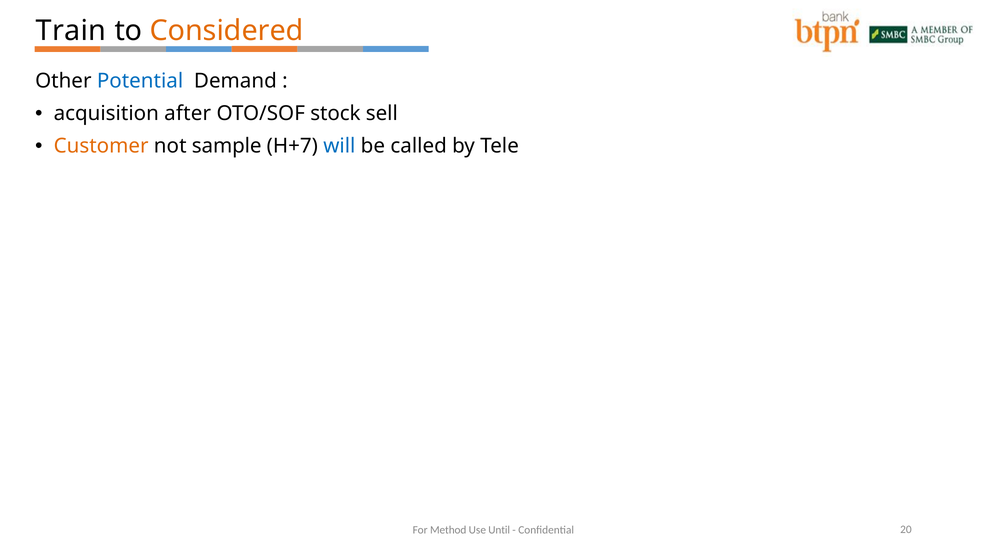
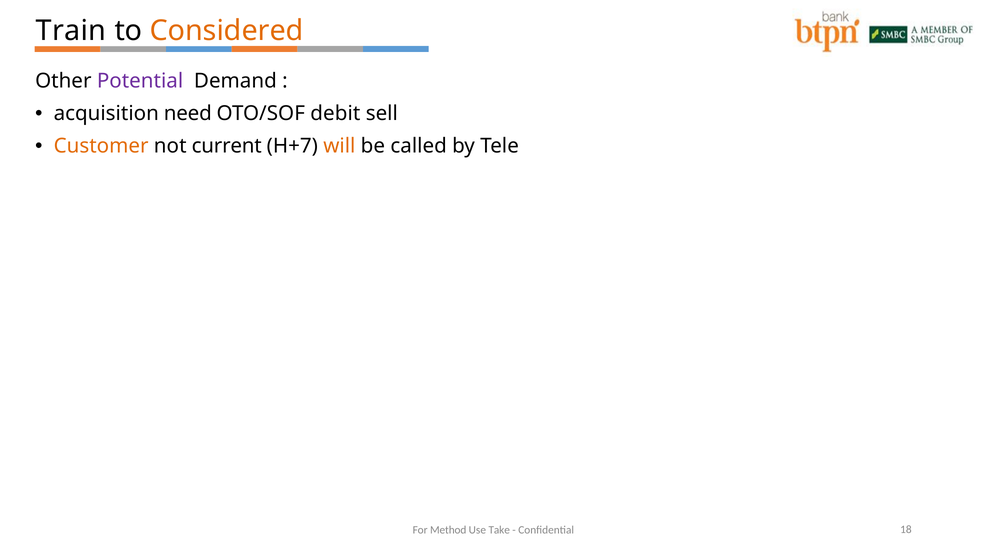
Potential colour: blue -> purple (140, 81)
after: after -> need (188, 114)
stock: stock -> debit (335, 114)
sample: sample -> current (227, 146)
will colour: blue -> orange (339, 146)
Until: Until -> Take (499, 530)
20: 20 -> 18 (906, 530)
